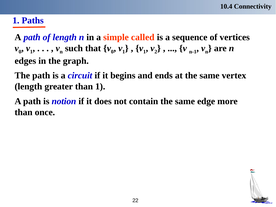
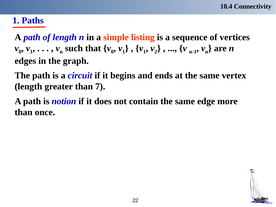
called: called -> listing (143, 37)
than 1: 1 -> 7 (100, 87)
